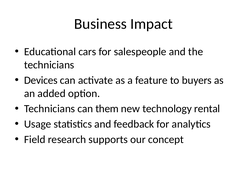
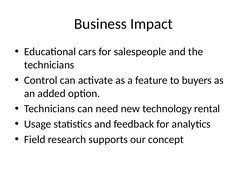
Devices: Devices -> Control (41, 80)
them: them -> need (107, 109)
